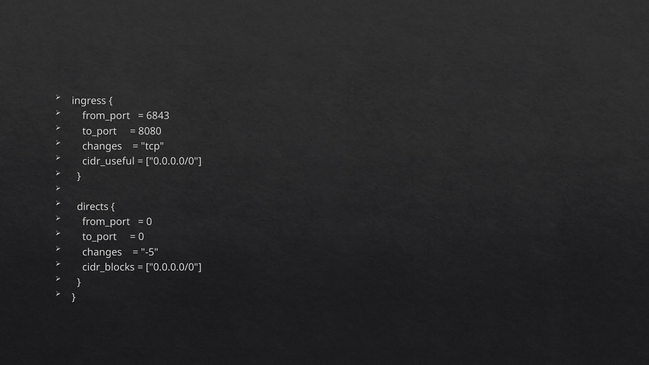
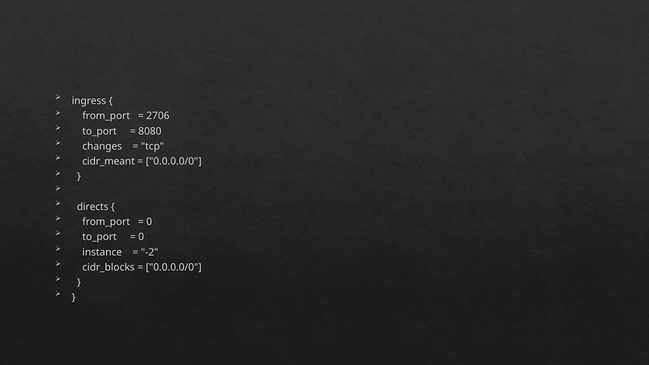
6843: 6843 -> 2706 (158, 116)
cidr_useful: cidr_useful -> cidr_meant (109, 162)
changes: changes -> instance (102, 252)
-5: -5 -> -2 (150, 252)
